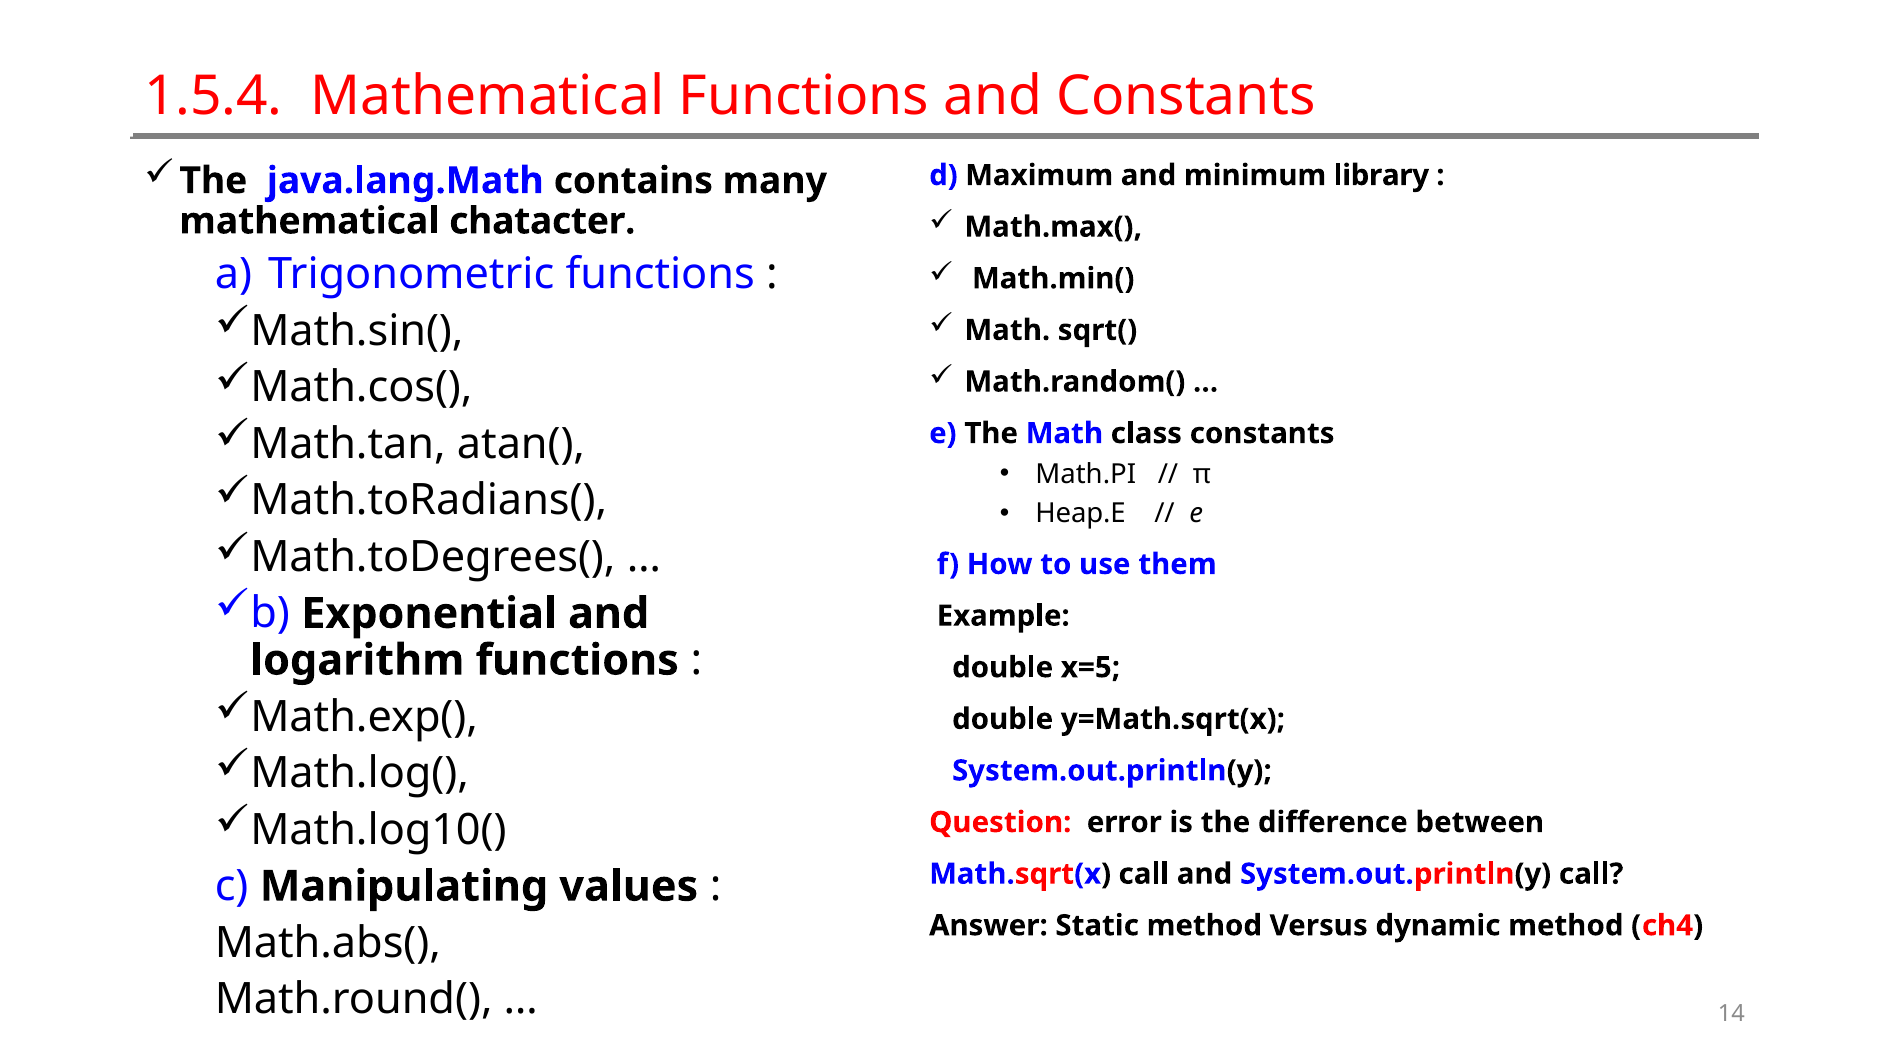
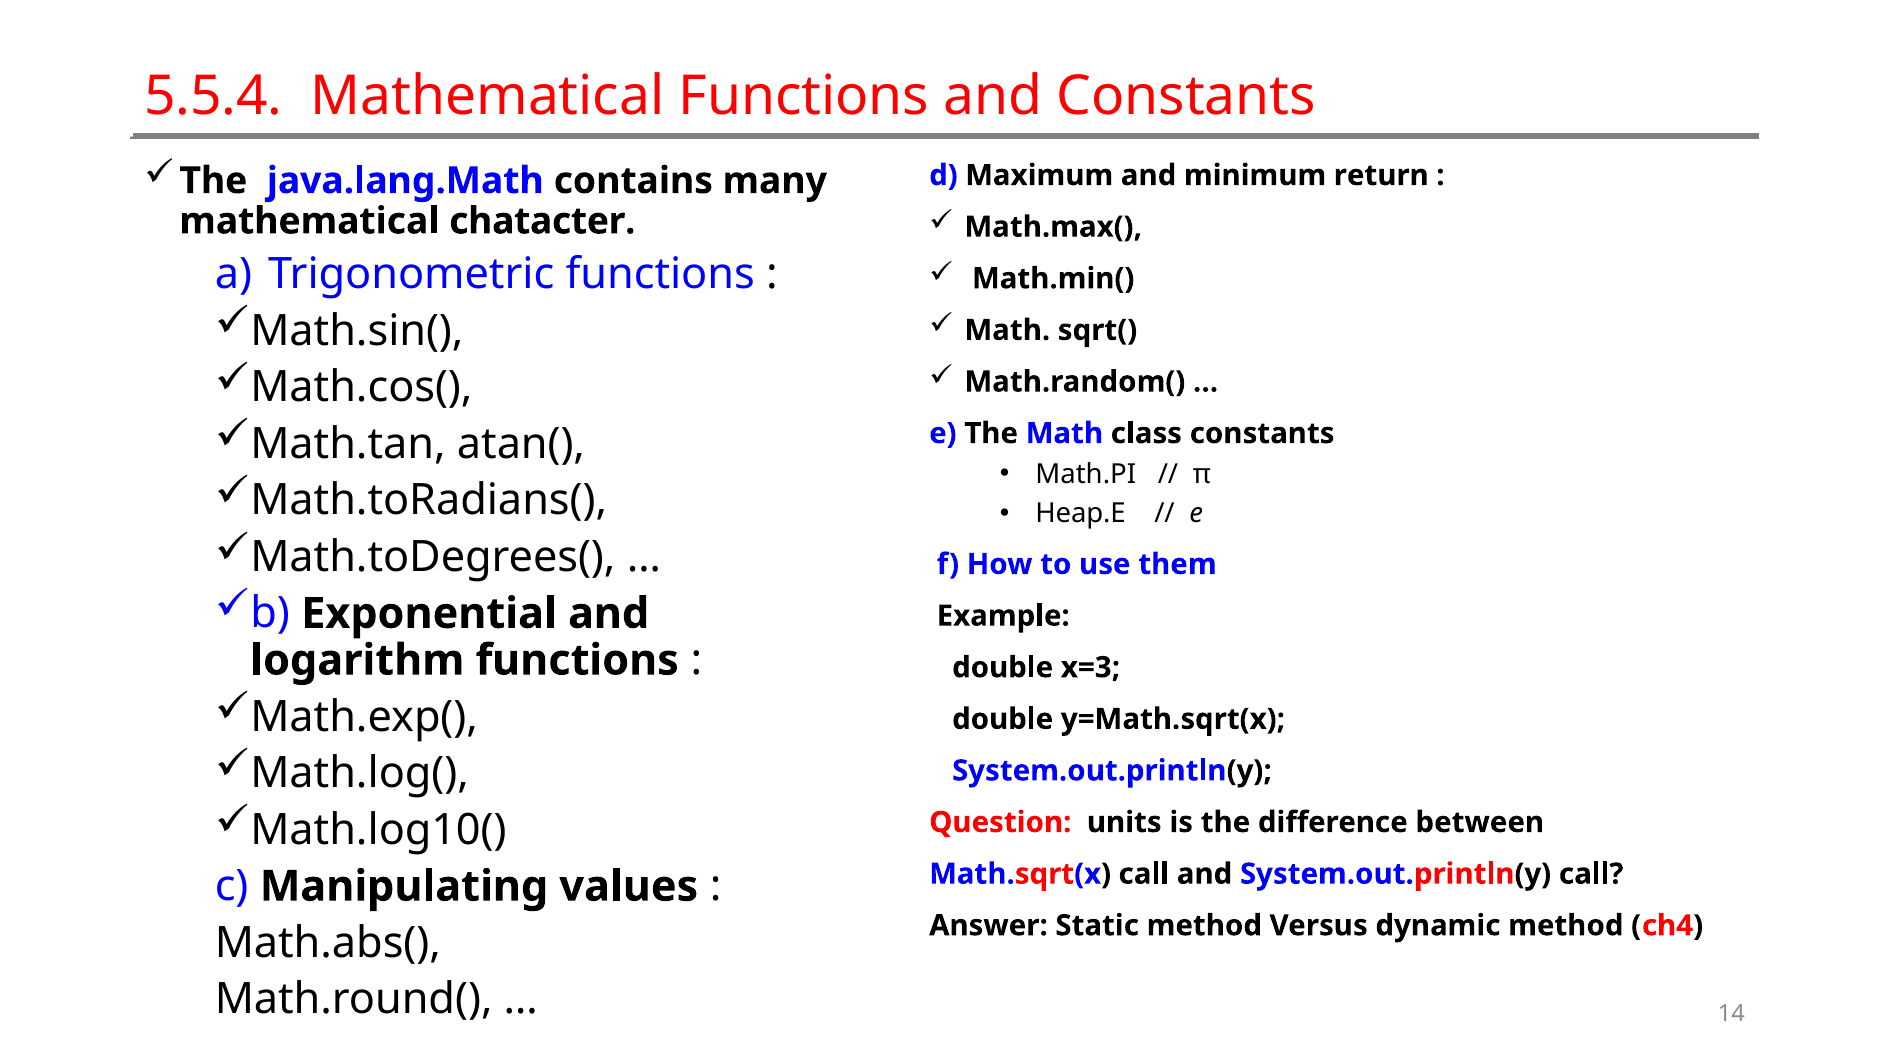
1.5.4: 1.5.4 -> 5.5.4 (213, 96)
library: library -> return (1381, 175)
x=5: x=5 -> x=3 (1090, 667)
error: error -> units (1124, 822)
